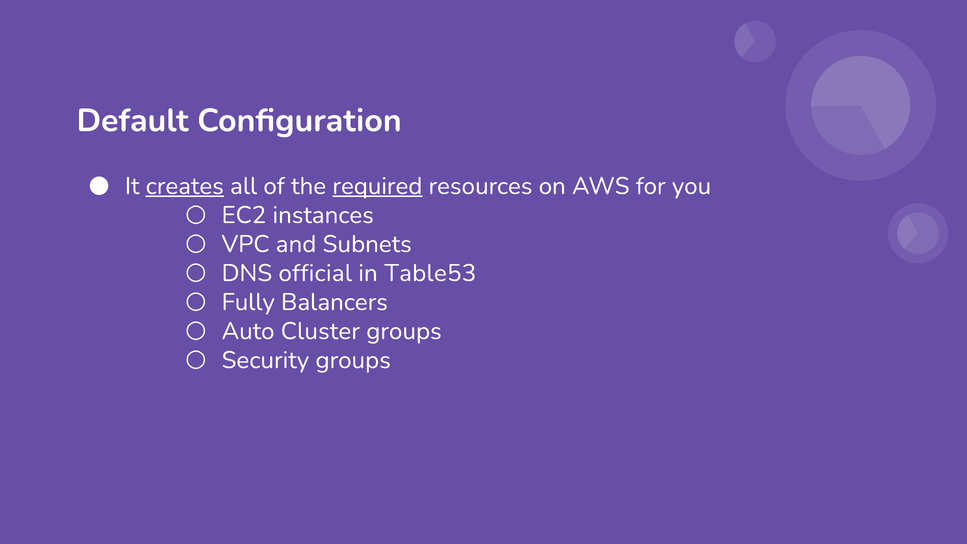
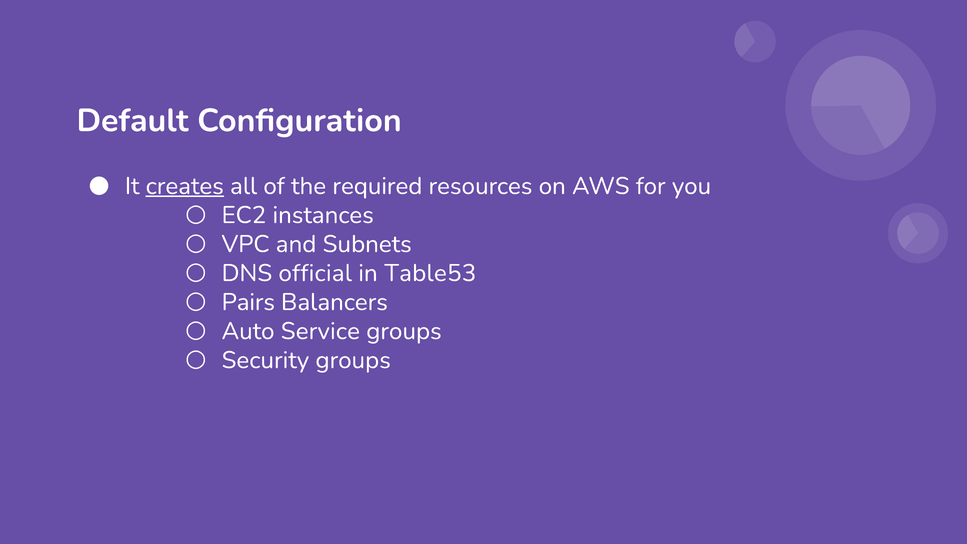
required underline: present -> none (377, 186)
Fully: Fully -> Pairs (248, 302)
Cluster: Cluster -> Service (320, 331)
